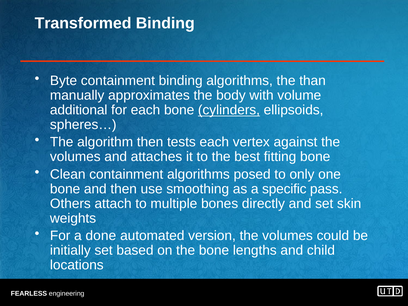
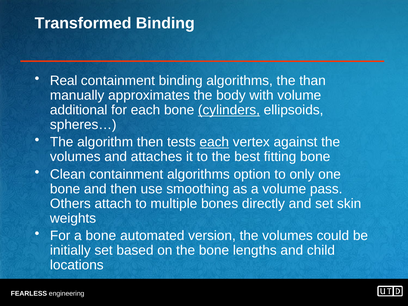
Byte: Byte -> Real (64, 81)
each underline: none -> present (214, 142)
posed: posed -> option (252, 174)
a specific: specific -> volume (284, 189)
a done: done -> bone (101, 236)
